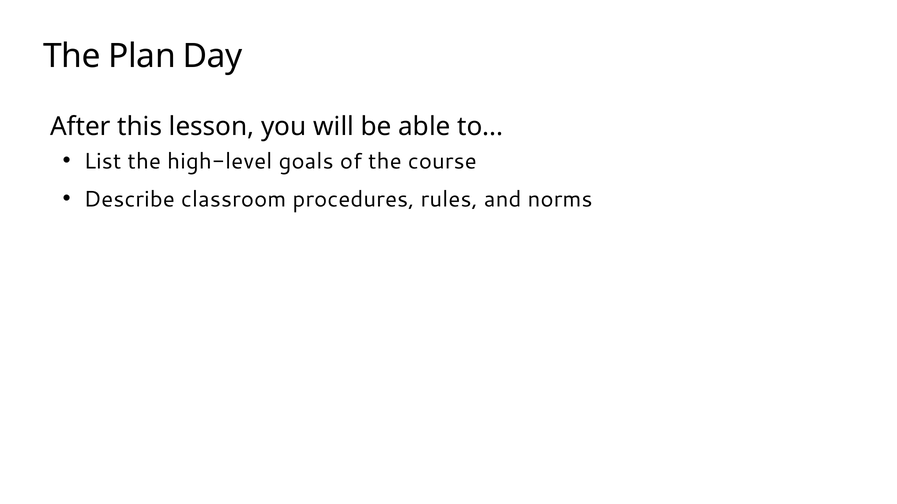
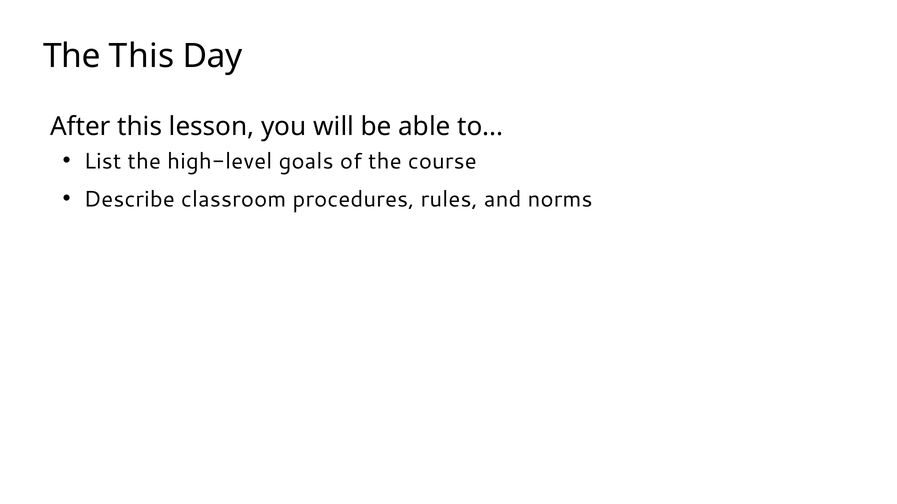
The Plan: Plan -> This (142, 56)
